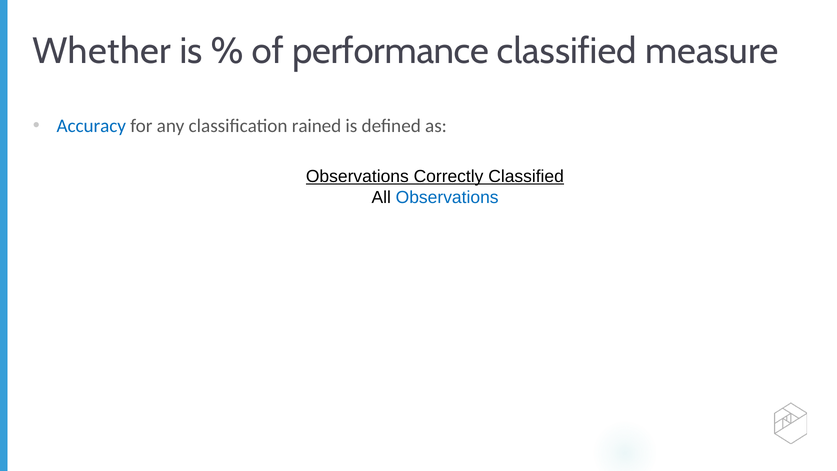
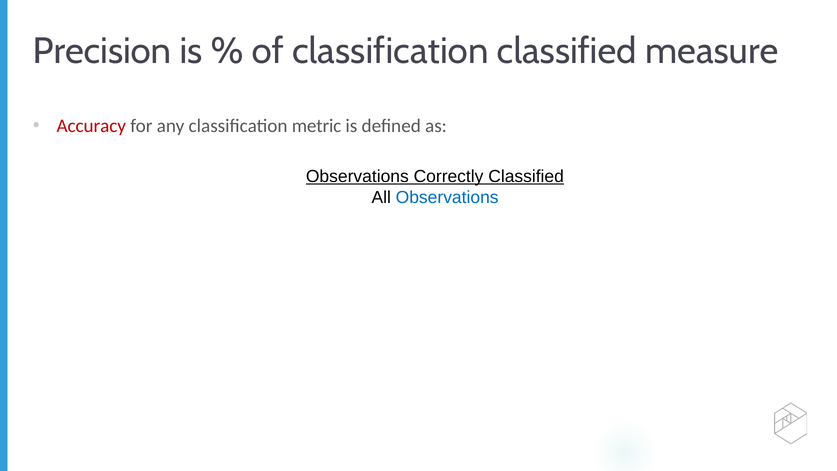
Whether: Whether -> Precision (102, 51)
of performance: performance -> classification (390, 51)
Accuracy colour: blue -> red (91, 126)
rained: rained -> metric (317, 126)
